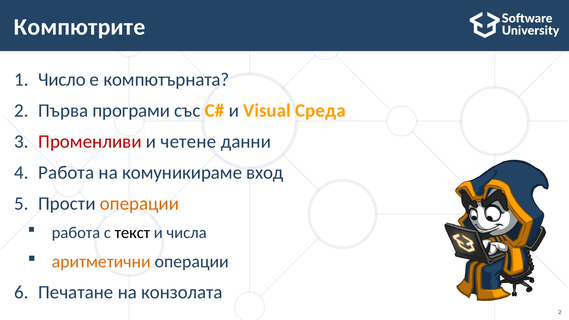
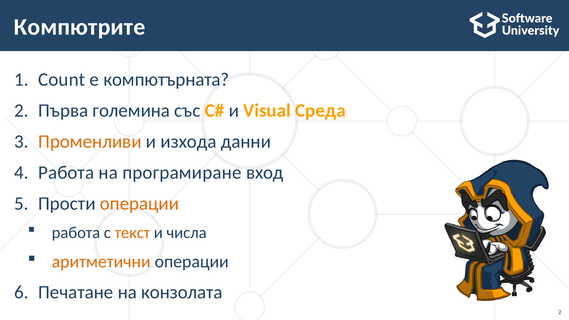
Число: Число -> Count (62, 80)
програми: програми -> големина (131, 111)
Променливи colour: red -> orange (90, 142)
четене: четене -> изхода (189, 142)
комуникираме: комуникираме -> програмиране (182, 173)
текст colour: black -> orange (132, 233)
